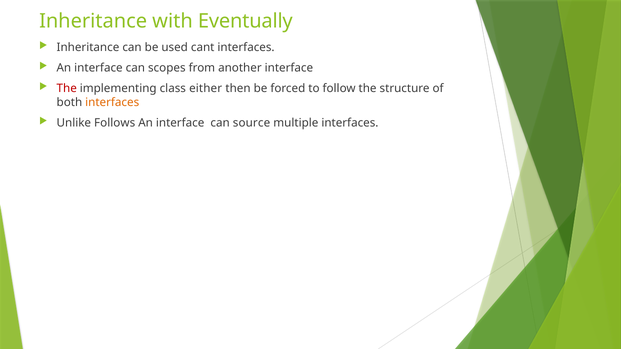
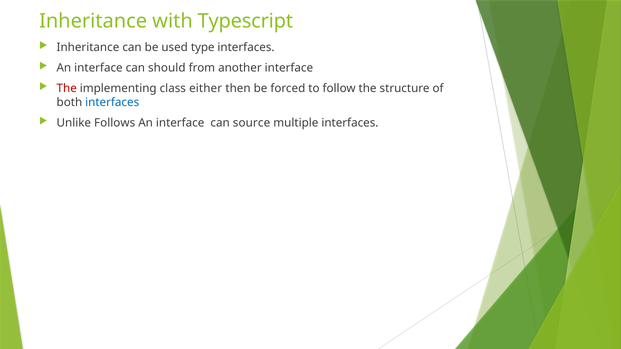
Eventually: Eventually -> Typescript (245, 21)
cant: cant -> type (203, 47)
scopes: scopes -> should (167, 68)
interfaces colour: orange -> blue (112, 102)
